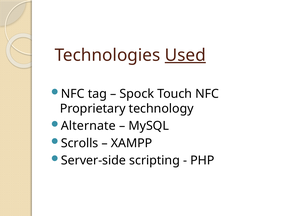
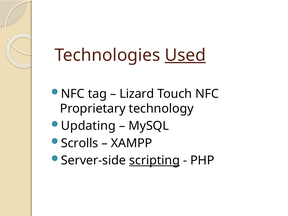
Spock: Spock -> Lizard (137, 94)
Alternate: Alternate -> Updating (88, 126)
scripting underline: none -> present (155, 160)
